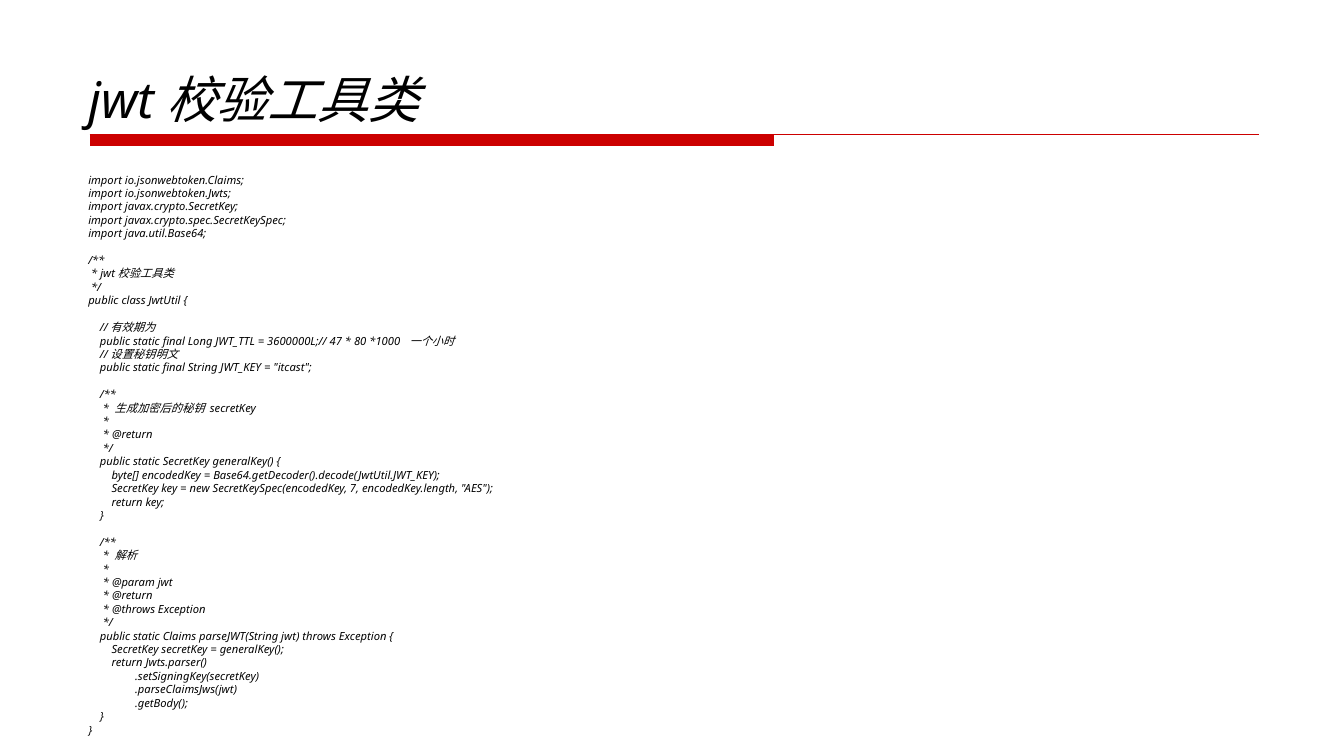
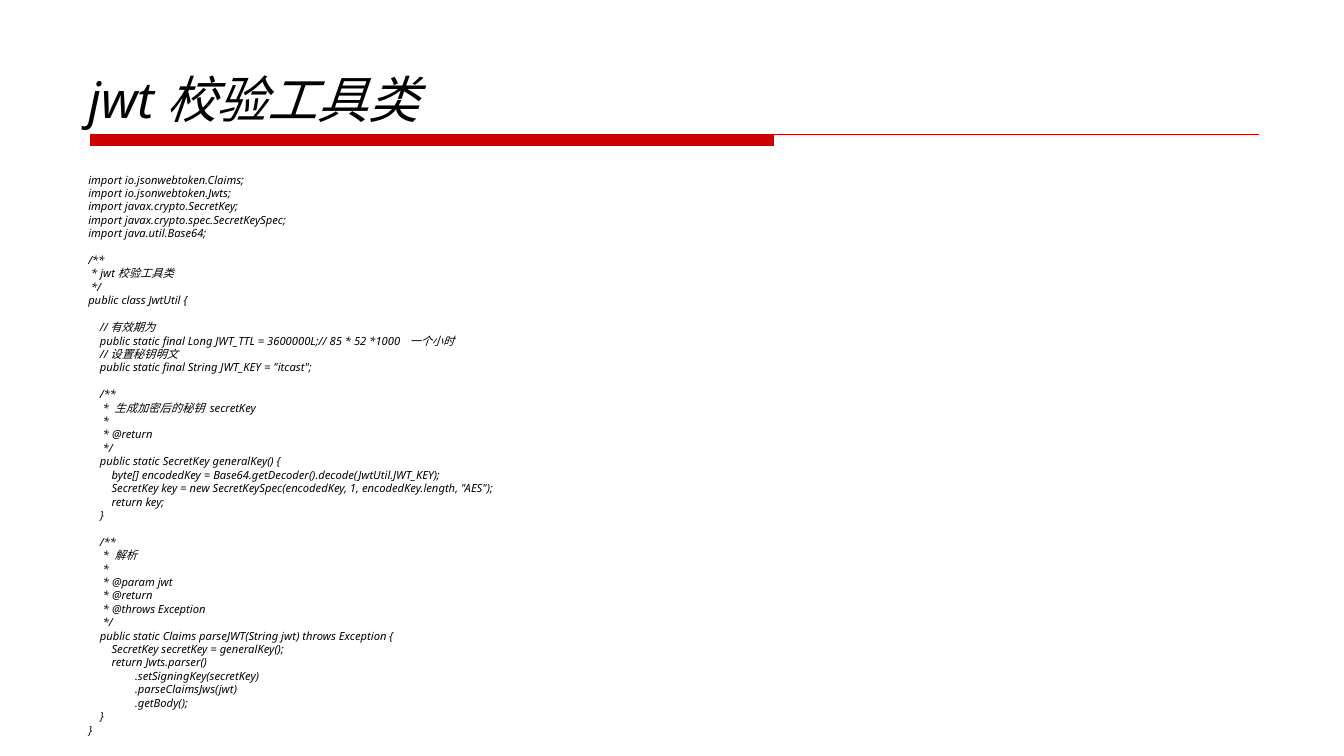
47: 47 -> 85 (336, 341)
80: 80 -> 52 (360, 341)
7: 7 -> 1 (355, 489)
